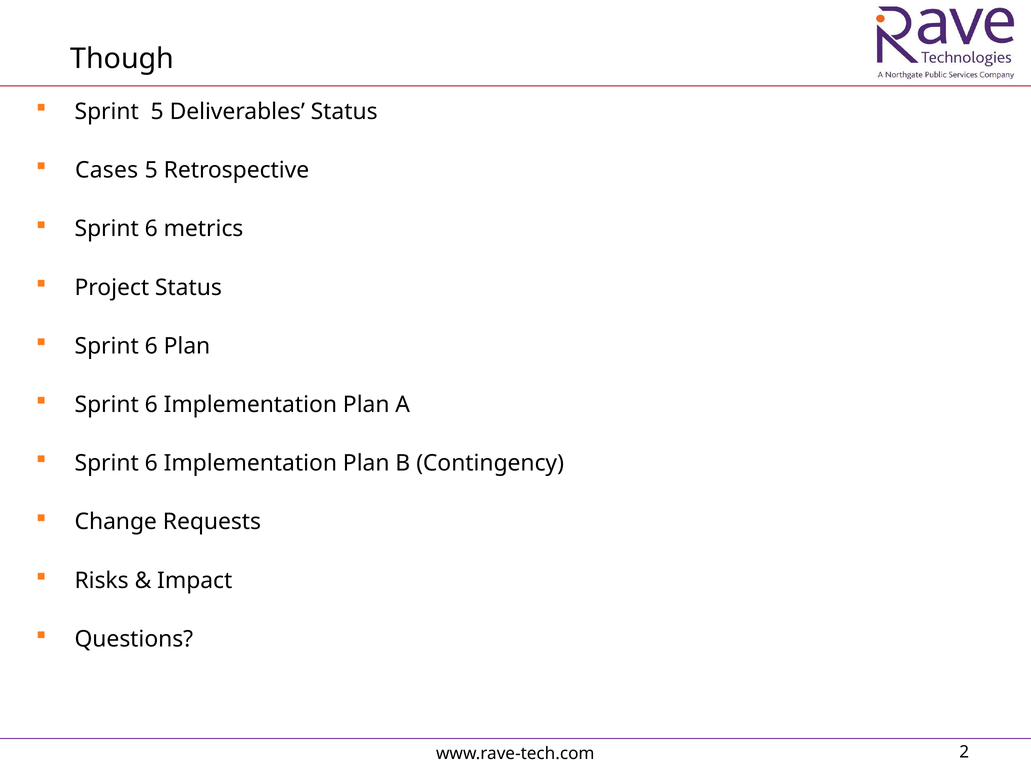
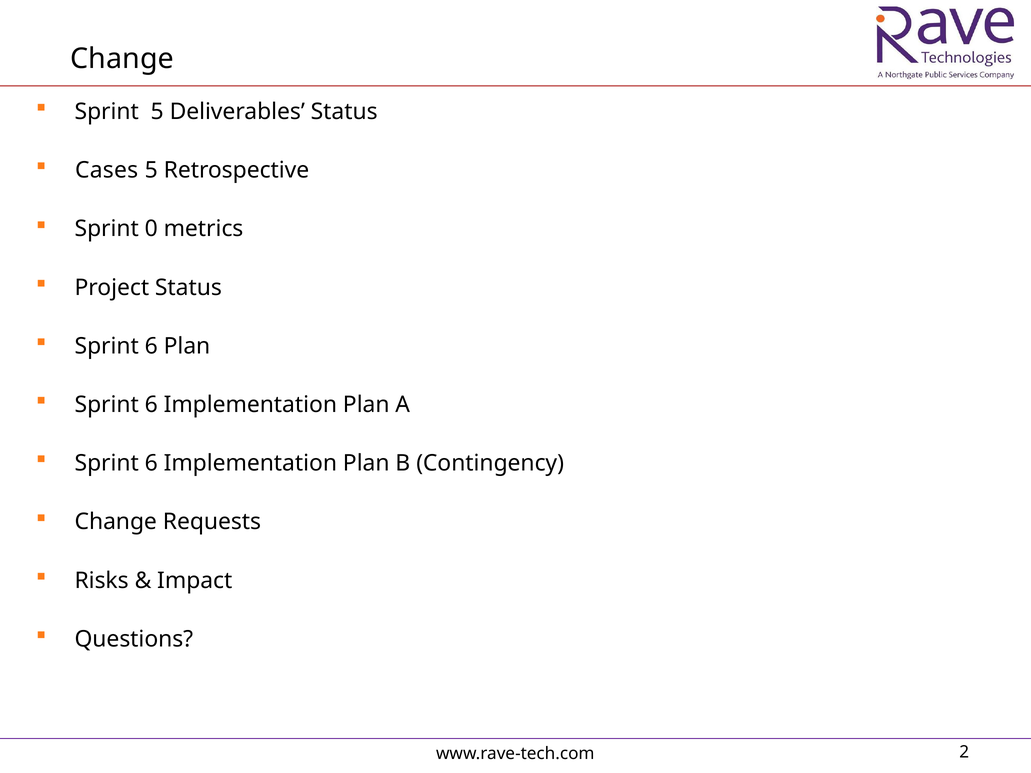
Though: Though -> Change (122, 59)
6: 6 -> 0 (151, 229)
